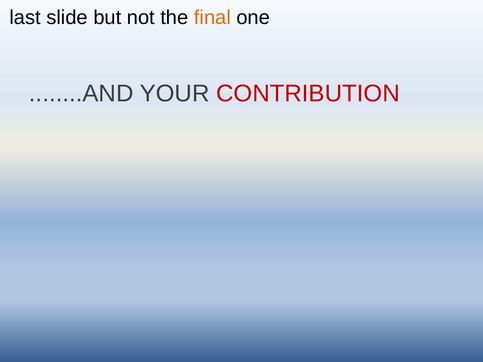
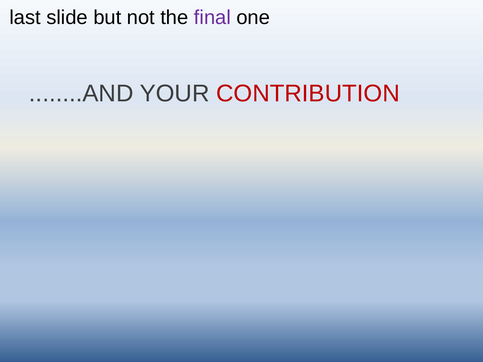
final colour: orange -> purple (212, 17)
